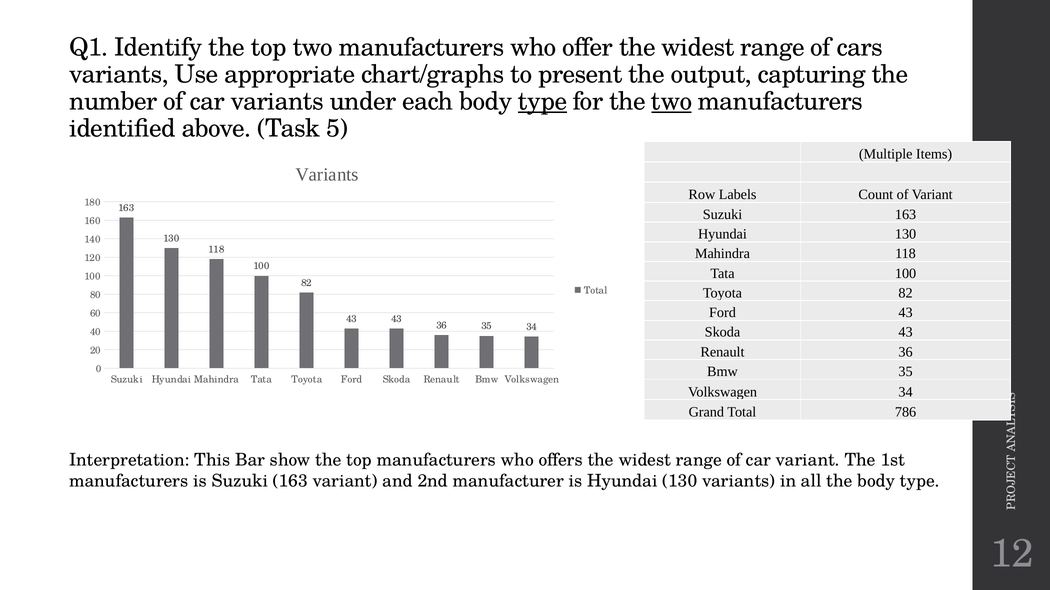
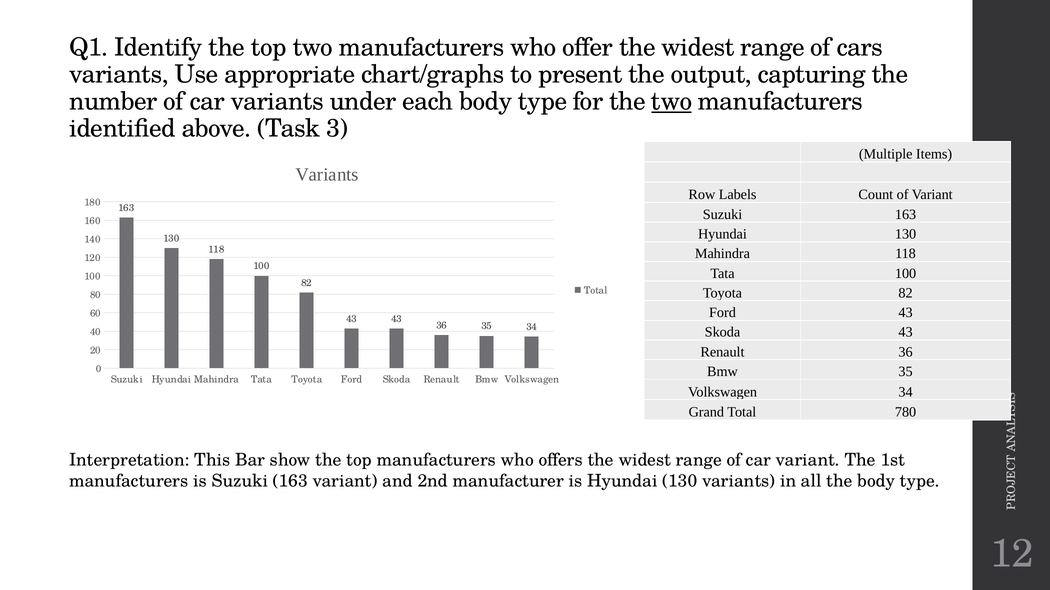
type underline: present -> none (543, 102)
5: 5 -> 3 (337, 129)
786: 786 -> 780 (906, 413)
